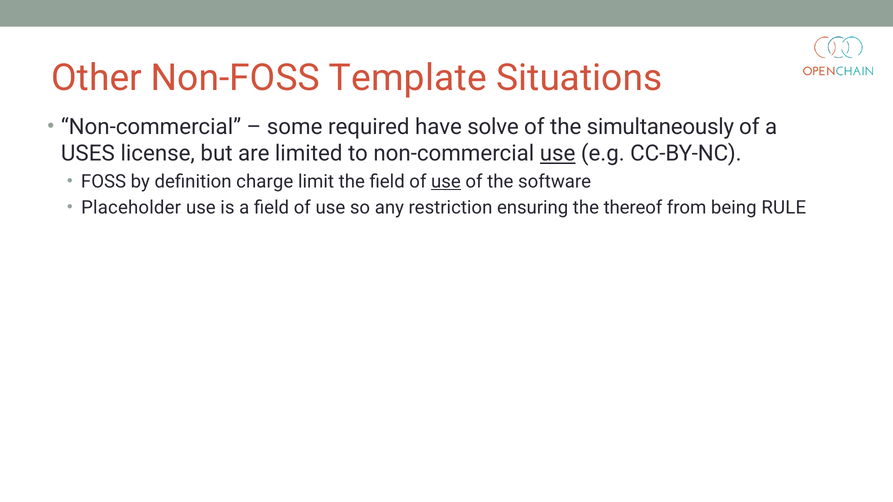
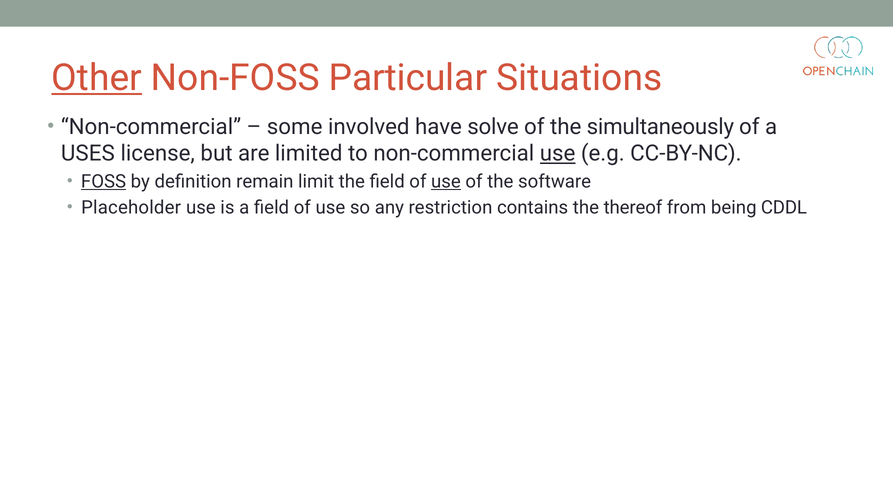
Other underline: none -> present (97, 78)
Template: Template -> Particular (408, 78)
required: required -> involved (369, 127)
FOSS underline: none -> present (104, 182)
charge: charge -> remain (265, 182)
ensuring: ensuring -> contains (533, 208)
RULE: RULE -> CDDL (784, 208)
